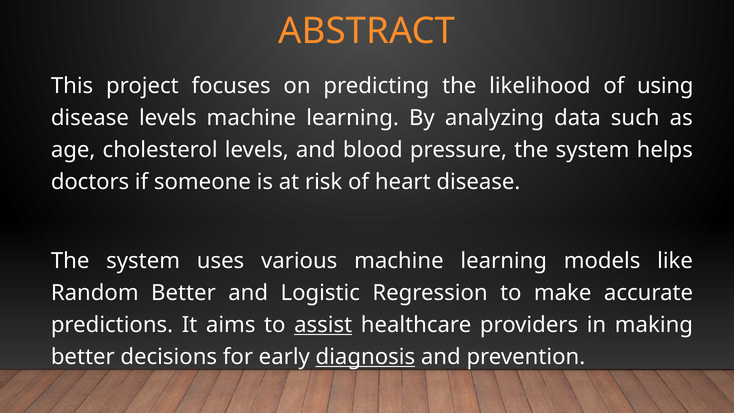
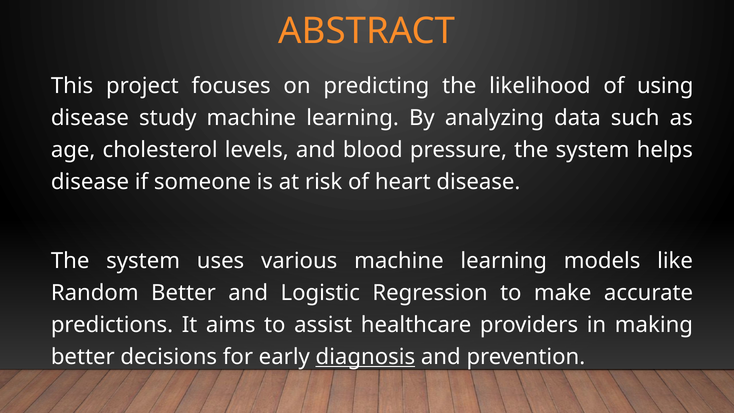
disease levels: levels -> study (168, 118)
doctors: doctors -> disease (90, 182)
assist underline: present -> none (323, 325)
